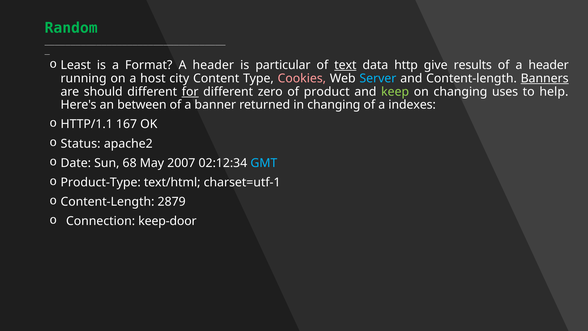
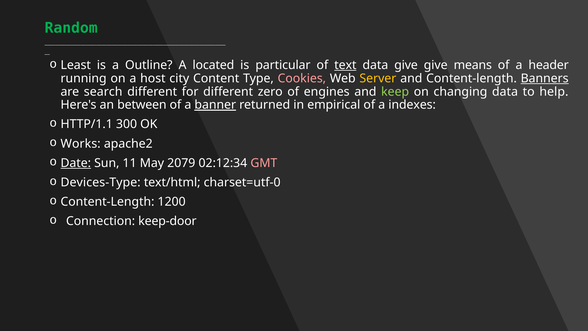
Format: Format -> Outline (149, 65)
header: header -> located (213, 65)
data http: http -> give (406, 65)
results: results -> means (473, 65)
Server colour: light blue -> yellow (378, 78)
should: should -> search (103, 92)
for underline: present -> none (190, 92)
product: product -> engines (327, 92)
changing uses: uses -> data (505, 92)
banner underline: none -> present (215, 105)
in changing: changing -> empirical (334, 105)
167: 167 -> 300 (127, 124)
Status: Status -> Works (81, 144)
Date underline: none -> present (76, 163)
68: 68 -> 11 (130, 163)
2007: 2007 -> 2079 (181, 163)
GMT colour: light blue -> pink (264, 163)
Product-Type: Product-Type -> Devices-Type (101, 182)
charset=utf-1: charset=utf-1 -> charset=utf-0 (242, 182)
2879: 2879 -> 1200 (172, 202)
